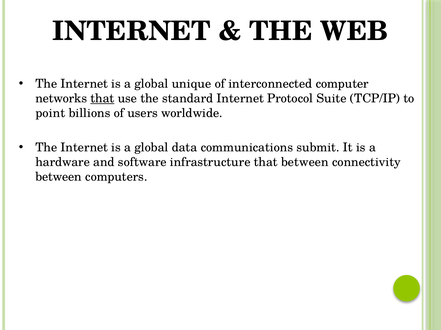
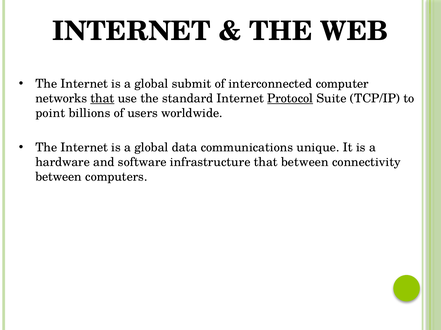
unique: unique -> submit (192, 84)
Protocol underline: none -> present (290, 99)
submit: submit -> unique (318, 148)
